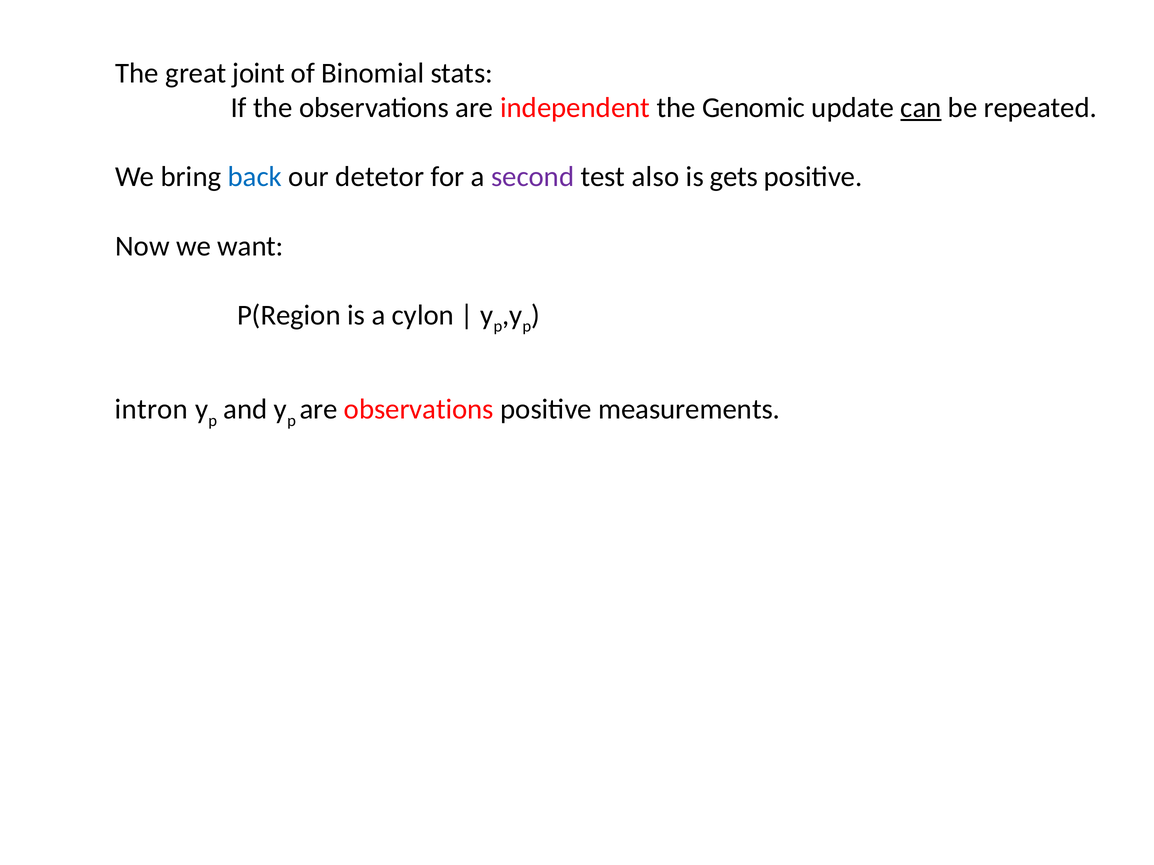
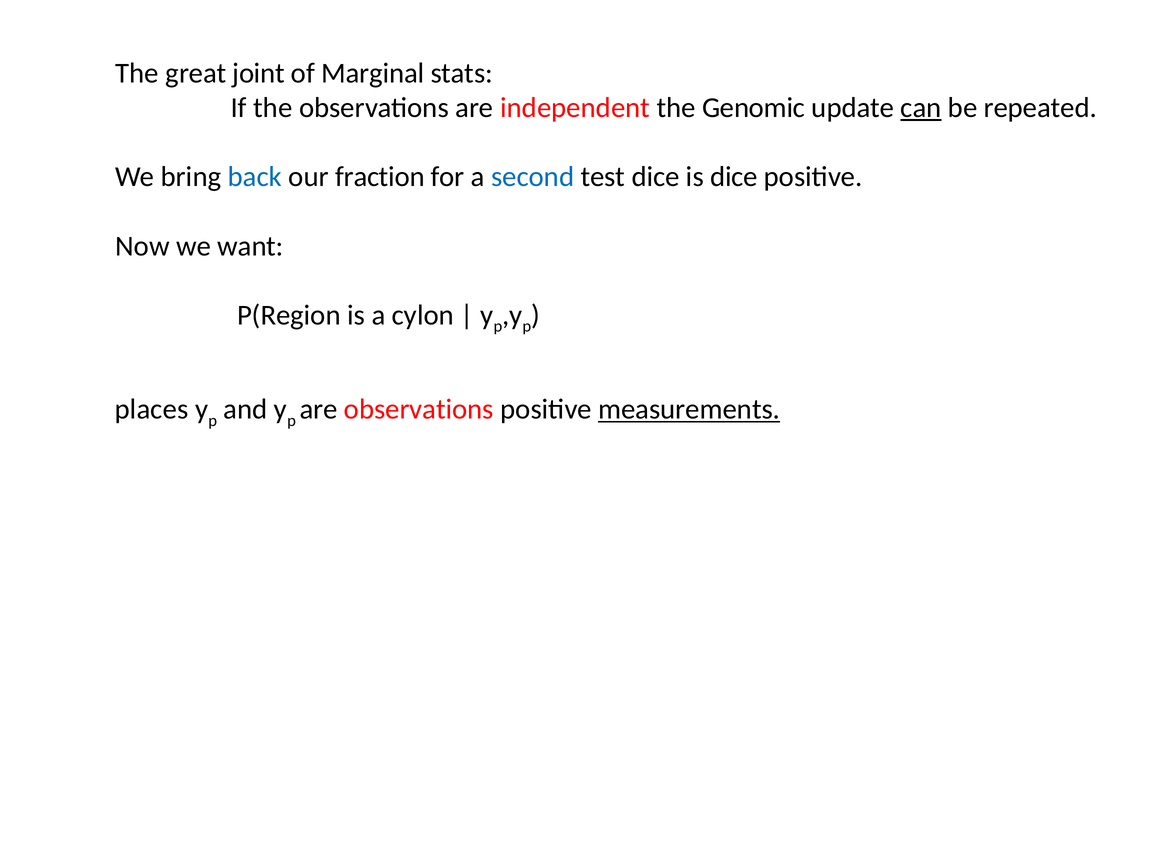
Binomial: Binomial -> Marginal (373, 73)
detetor: detetor -> fraction (380, 177)
second colour: purple -> blue (533, 177)
test also: also -> dice (656, 177)
is gets: gets -> dice (734, 177)
intron: intron -> places (151, 410)
measurements underline: none -> present (689, 410)
